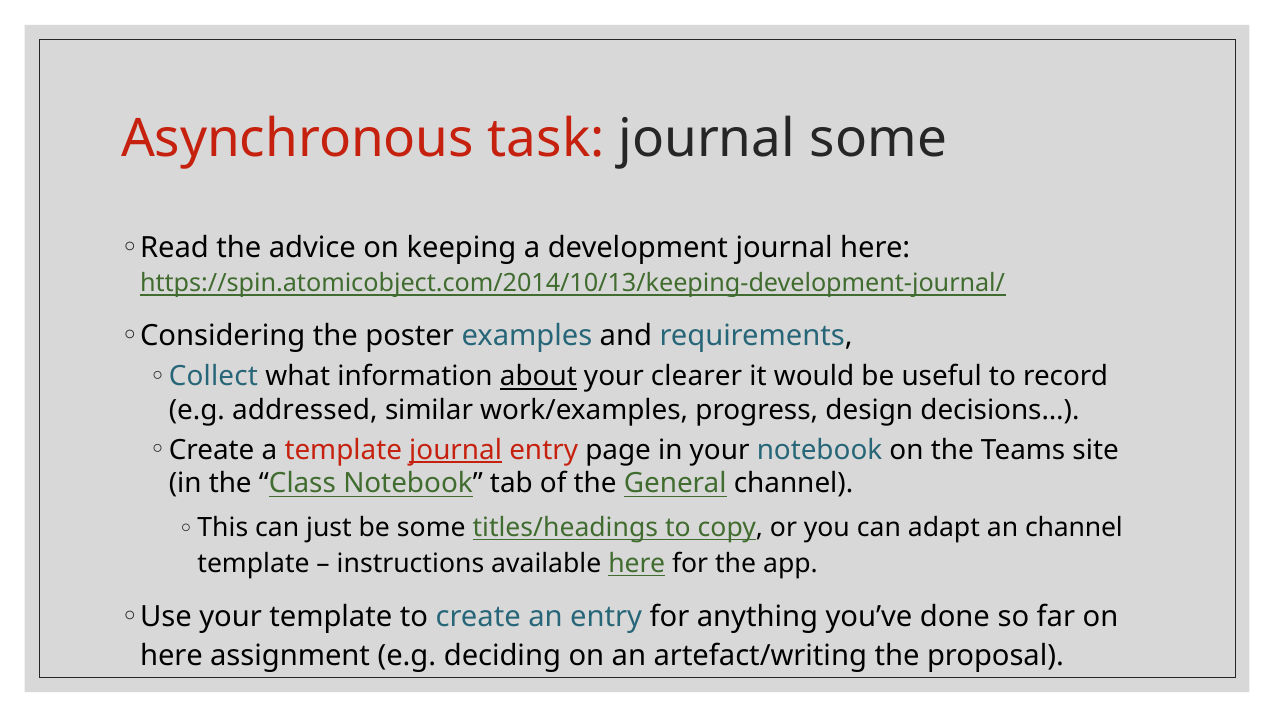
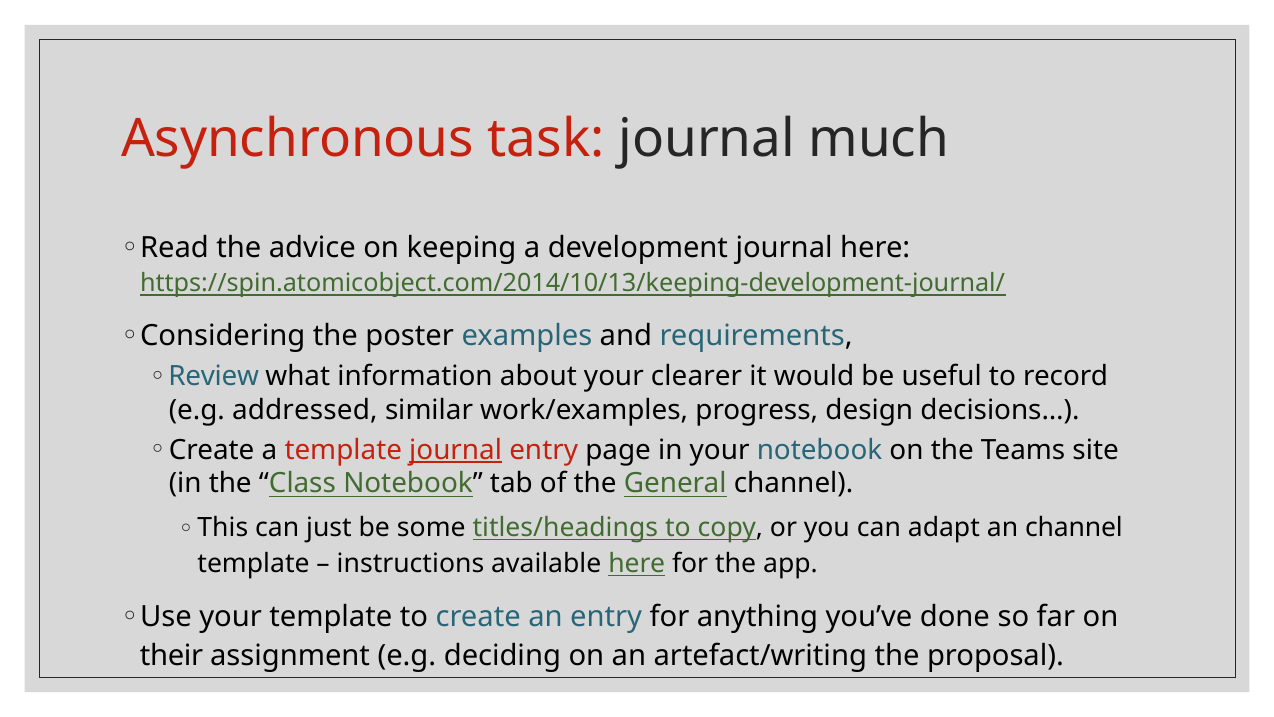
journal some: some -> much (879, 138)
Collect: Collect -> Review (214, 376)
about underline: present -> none (538, 376)
here: here -> their (172, 655)
